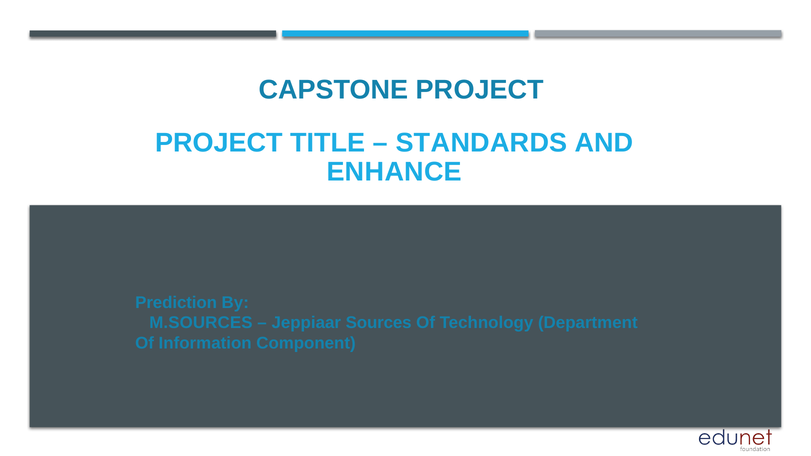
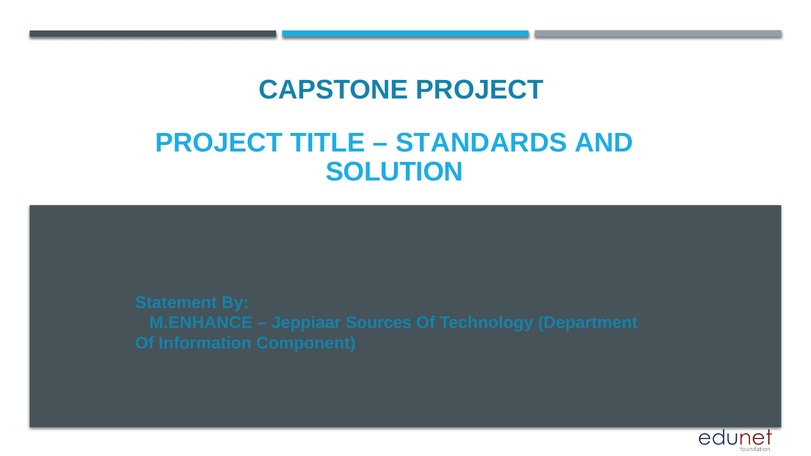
ENHANCE: ENHANCE -> SOLUTION (395, 172)
Prediction: Prediction -> Statement (176, 303)
M.SOURCES: M.SOURCES -> M.ENHANCE (201, 323)
